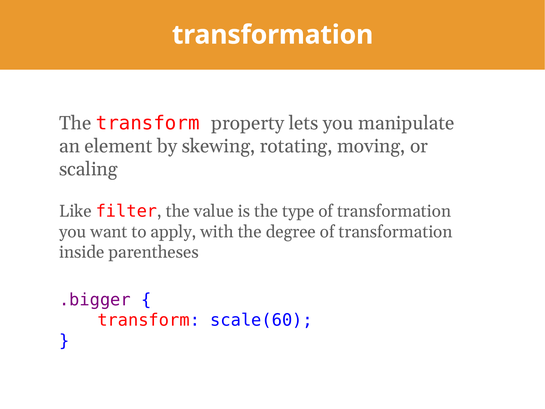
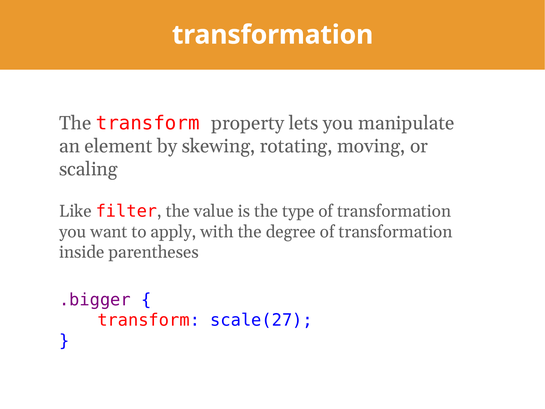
scale(60: scale(60 -> scale(27 (262, 320)
